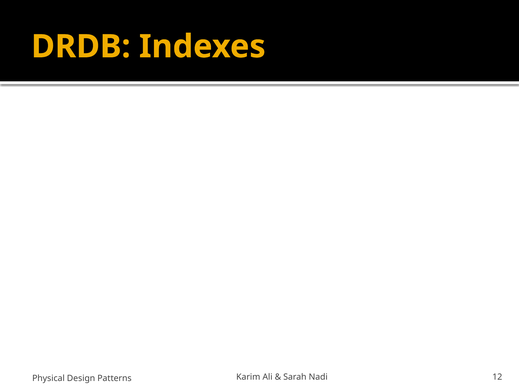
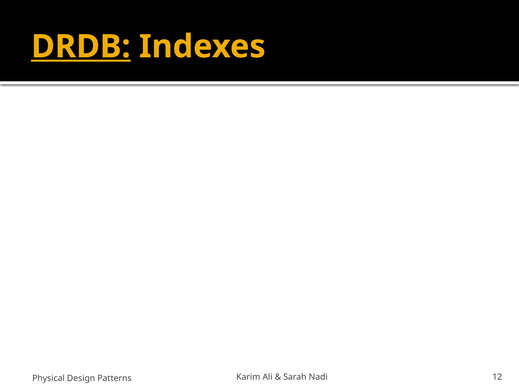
DRDB underline: none -> present (81, 47)
